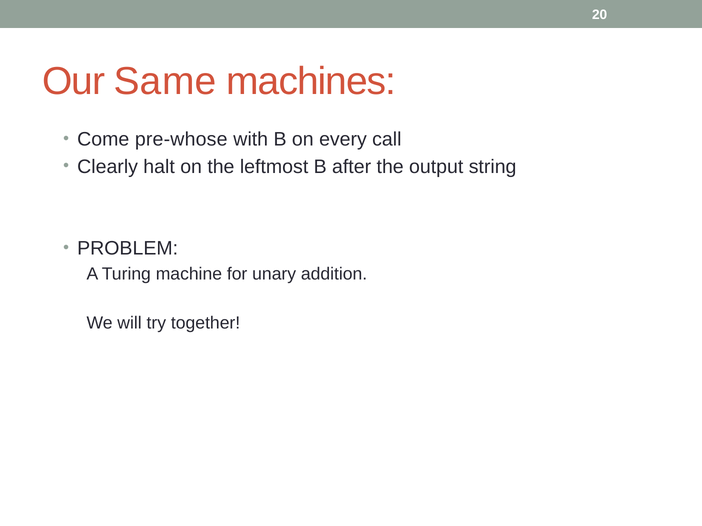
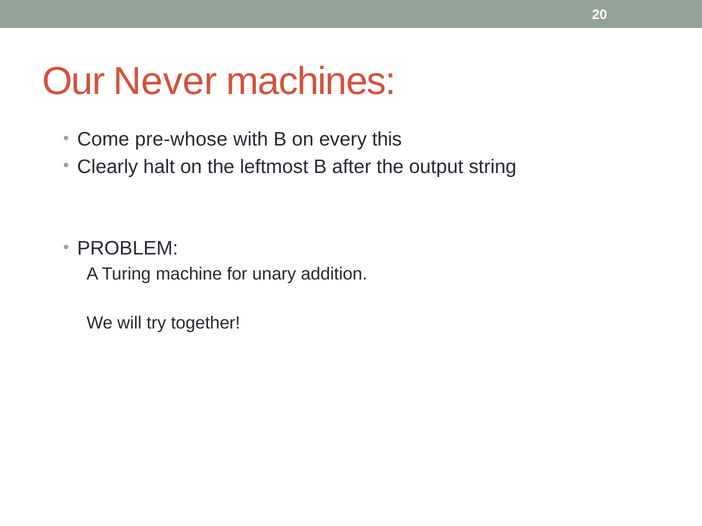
Same: Same -> Never (165, 82)
call: call -> this (387, 139)
